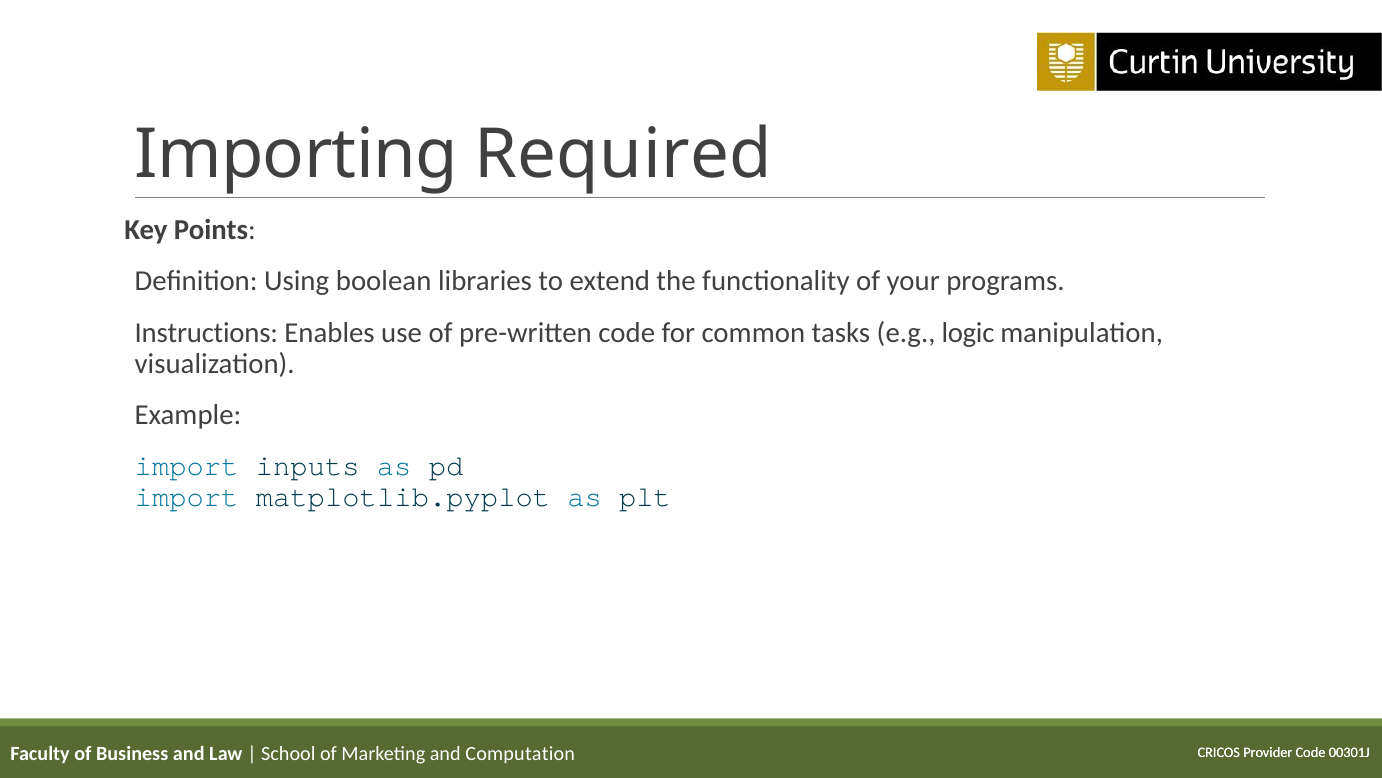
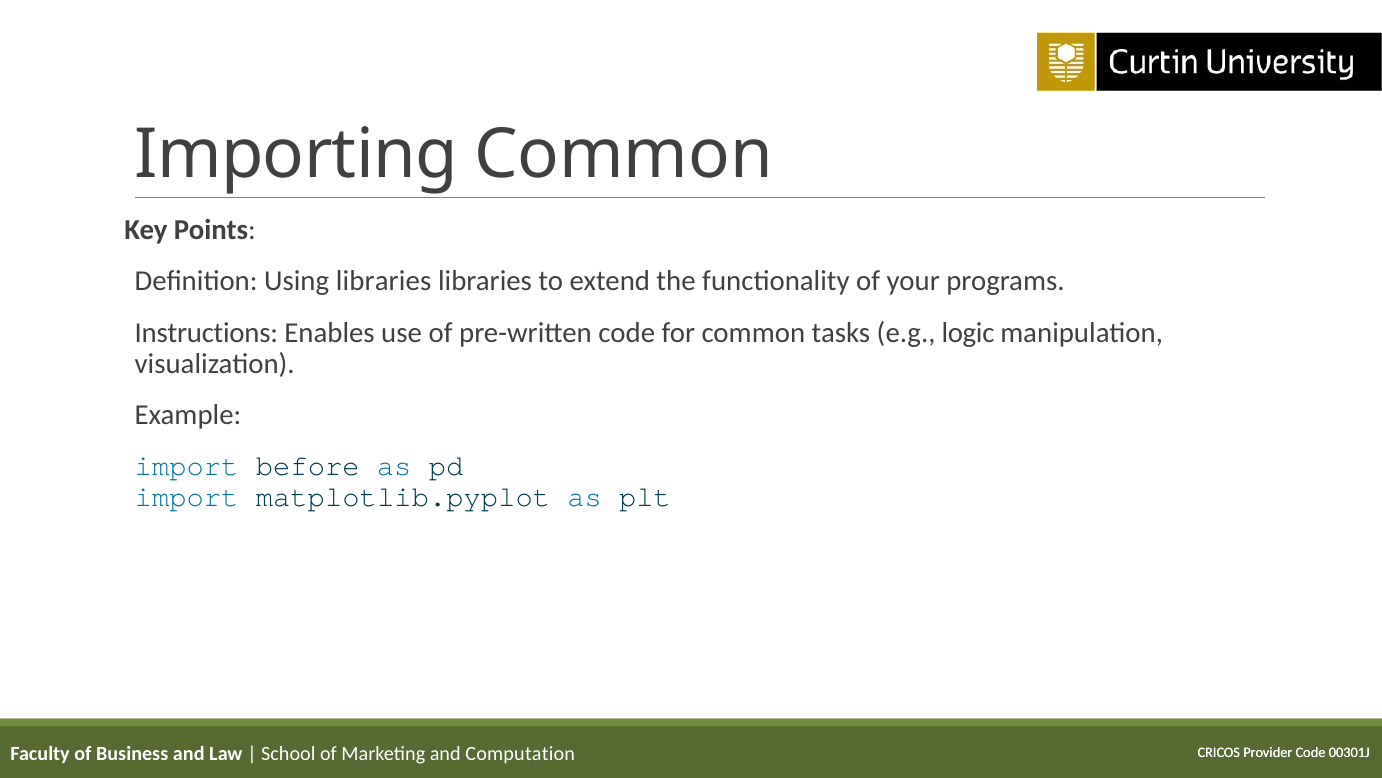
Importing Required: Required -> Common (623, 155)
Using boolean: boolean -> libraries (384, 281)
inputs: inputs -> before (308, 466)
